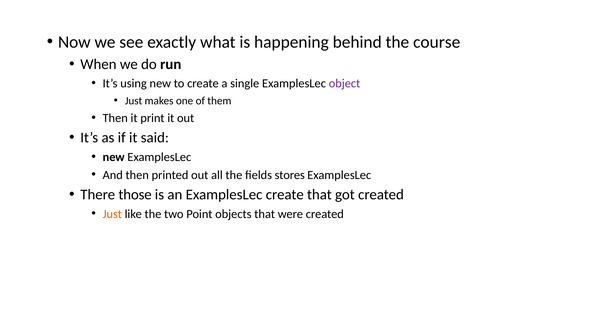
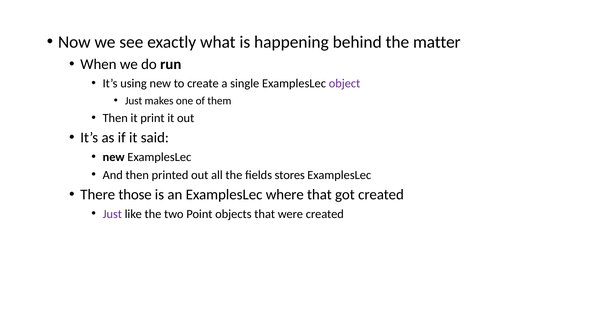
course: course -> matter (437, 42)
ExamplesLec create: create -> where (285, 194)
Just colour: orange -> purple (112, 214)
